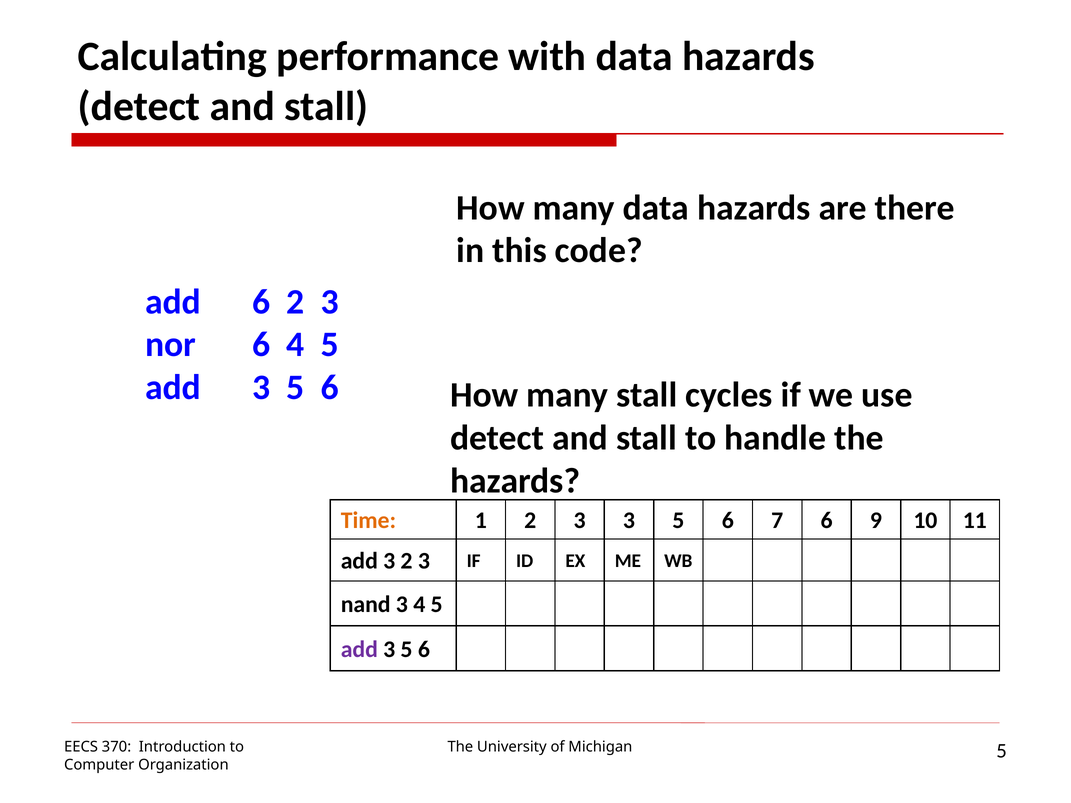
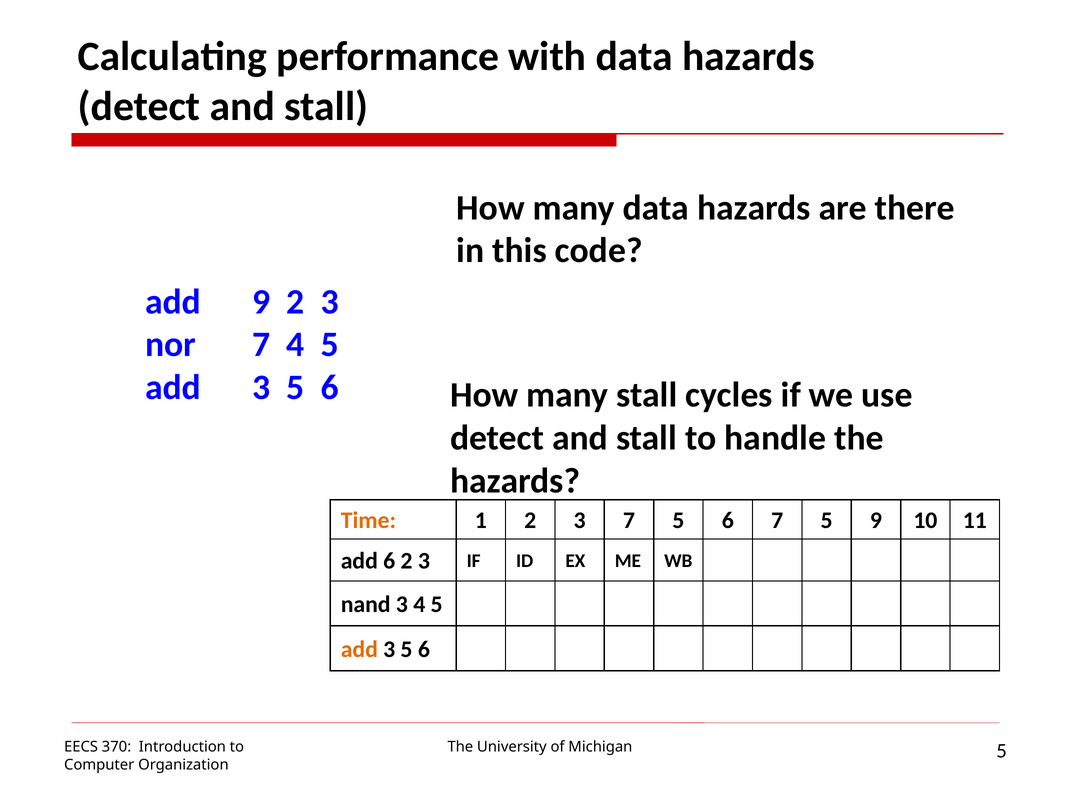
add 6: 6 -> 9 (261, 302)
nor 6: 6 -> 7 (261, 345)
3 3: 3 -> 7 (629, 521)
6 7 6: 6 -> 5 (827, 521)
3: 3 -> 6 (389, 561)
add colour: purple -> orange (359, 649)
